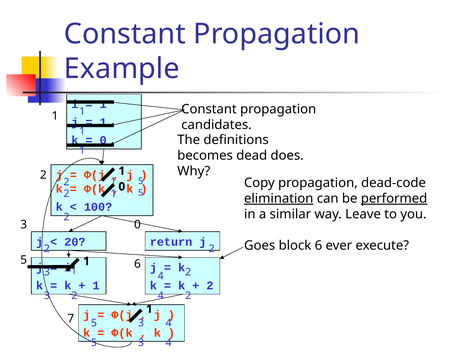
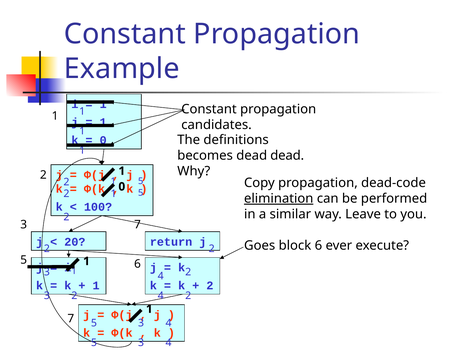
dead does: does -> dead (287, 156)
performed underline: present -> none (394, 199)
3 0: 0 -> 7 (138, 225)
